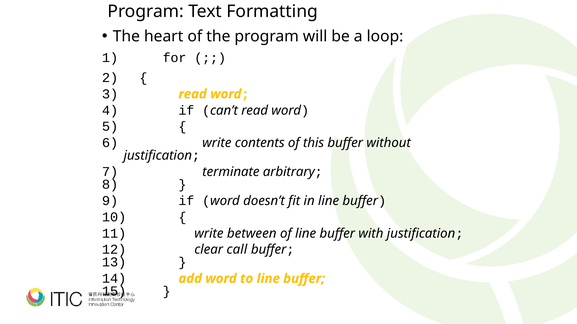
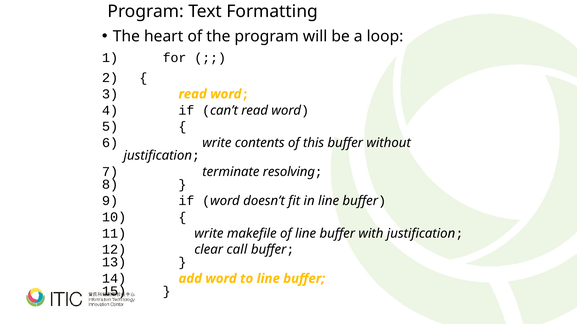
arbitrary: arbitrary -> resolving (289, 172)
between: between -> makefile (252, 234)
